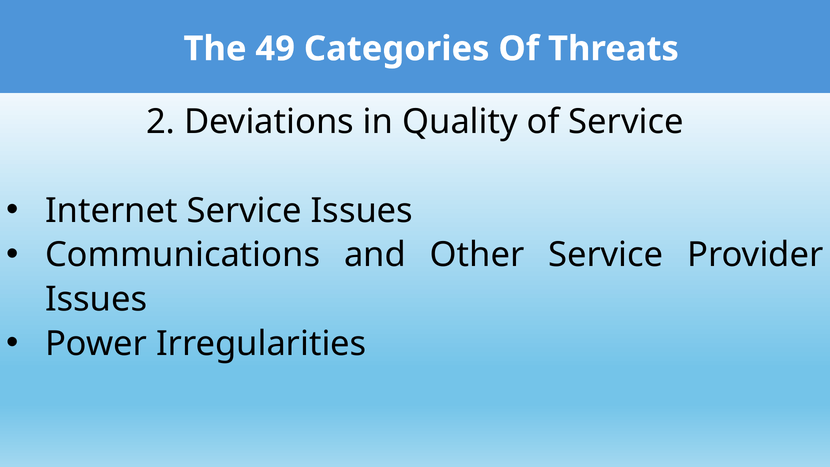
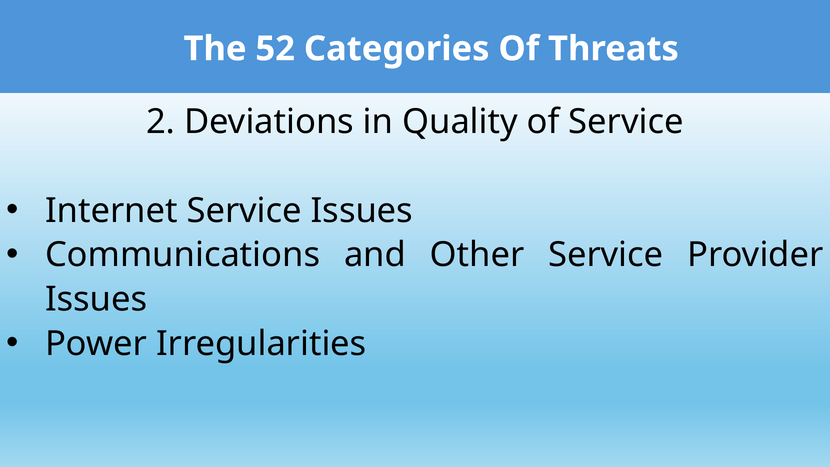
49: 49 -> 52 (275, 49)
